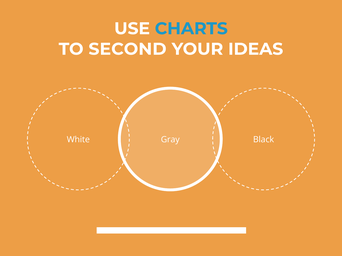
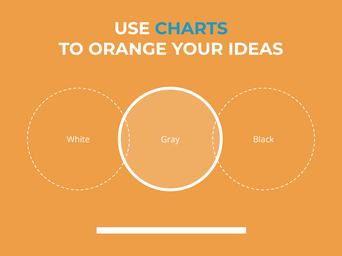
SECOND: SECOND -> ORANGE (128, 49)
